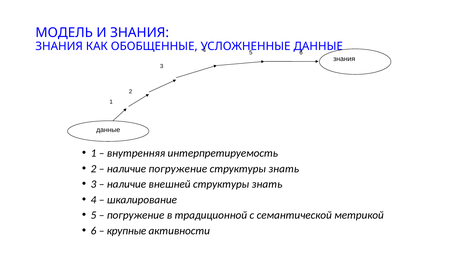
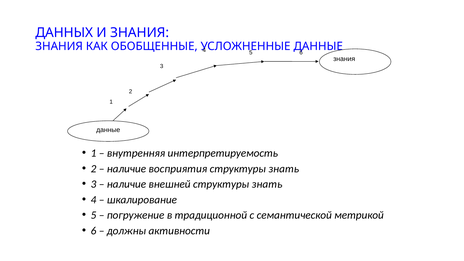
МОДЕЛЬ: МОДЕЛЬ -> ДАННЫХ (64, 33)
наличие погружение: погружение -> восприятия (178, 169)
крупные: крупные -> должны (126, 231)
